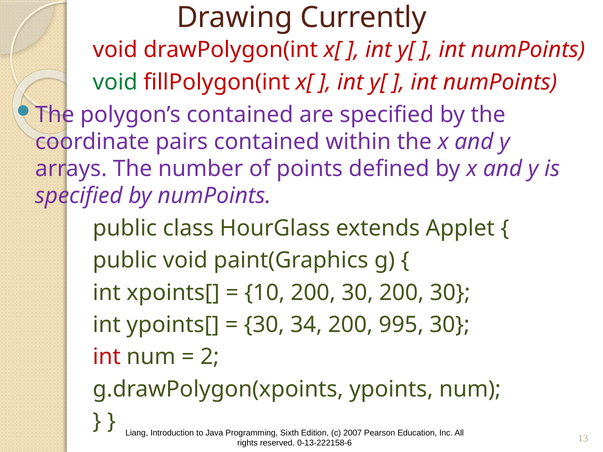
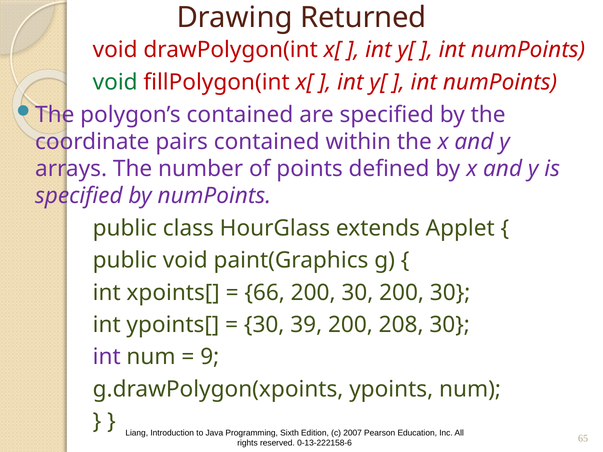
Currently: Currently -> Returned (363, 18)
10: 10 -> 66 (265, 293)
34: 34 -> 39 (306, 325)
995: 995 -> 208 (401, 325)
int colour: red -> purple (107, 357)
2: 2 -> 9 (210, 357)
13: 13 -> 65 (583, 439)
